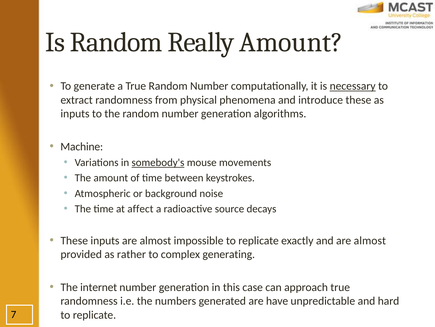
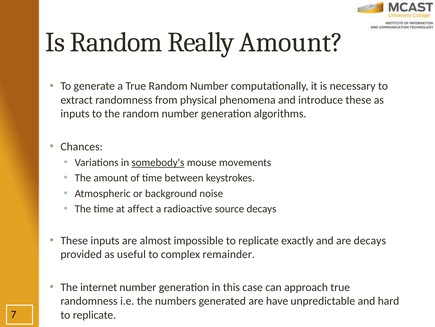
necessary underline: present -> none (353, 86)
Machine: Machine -> Chances (82, 146)
and are almost: almost -> decays (370, 240)
rather: rather -> useful (131, 254)
generating: generating -> remainder (229, 254)
